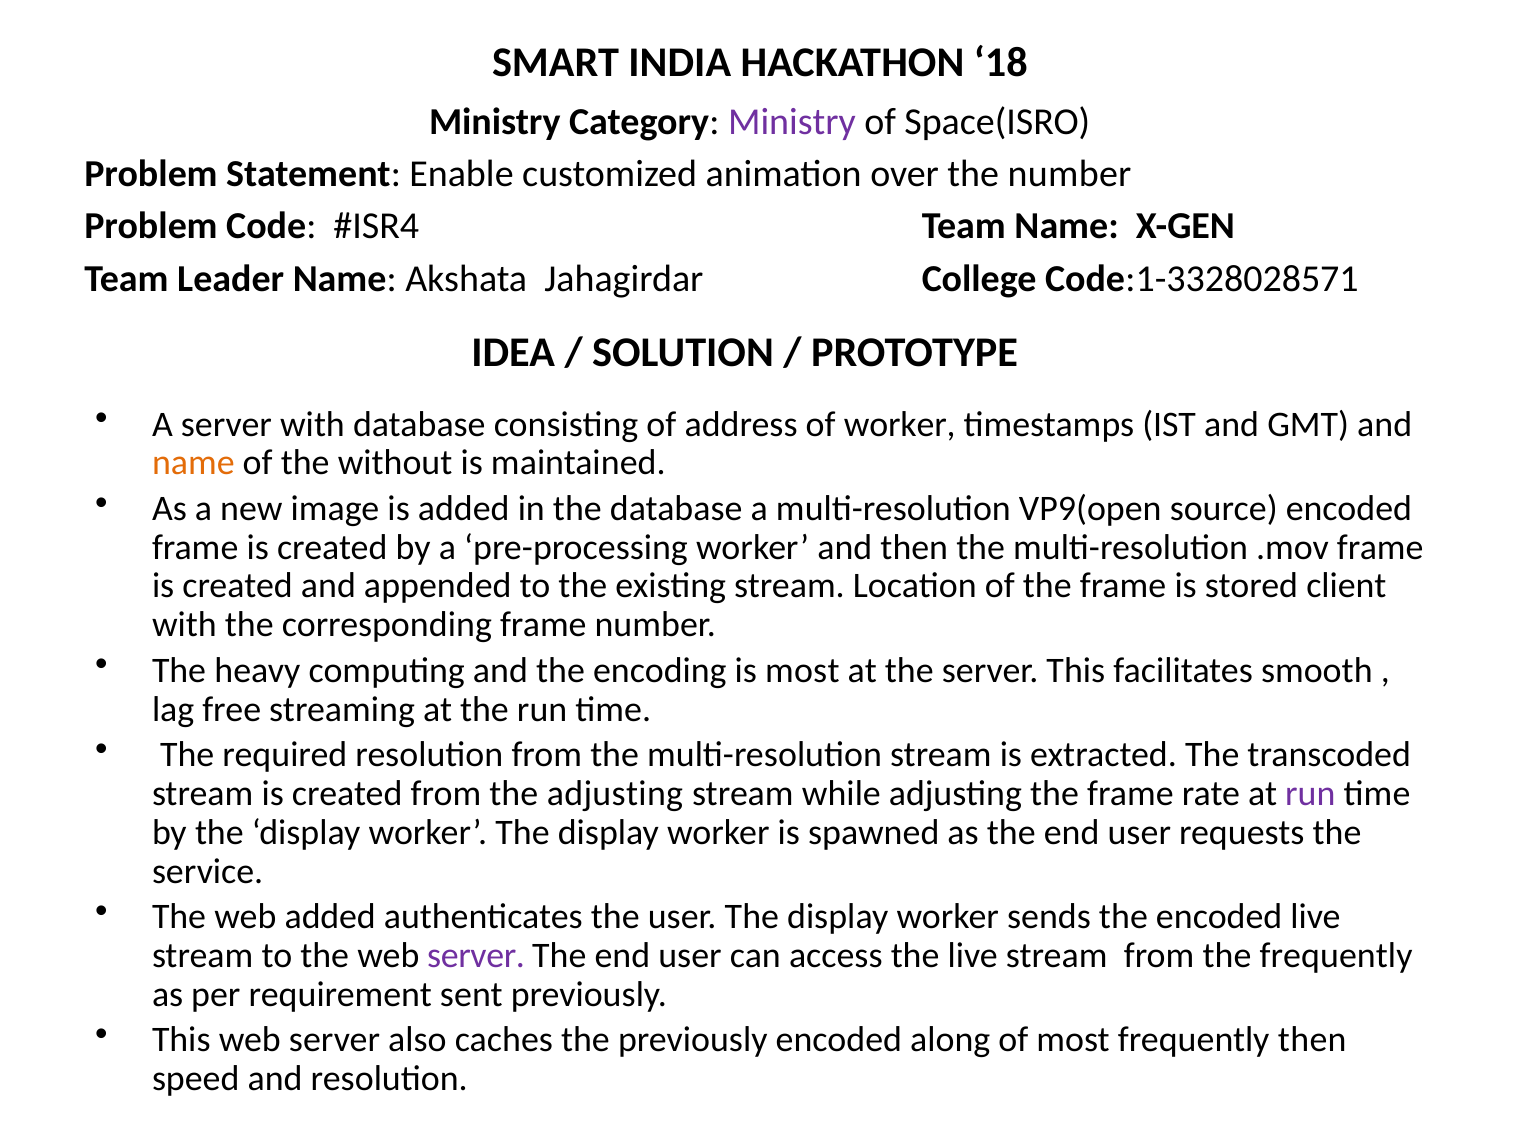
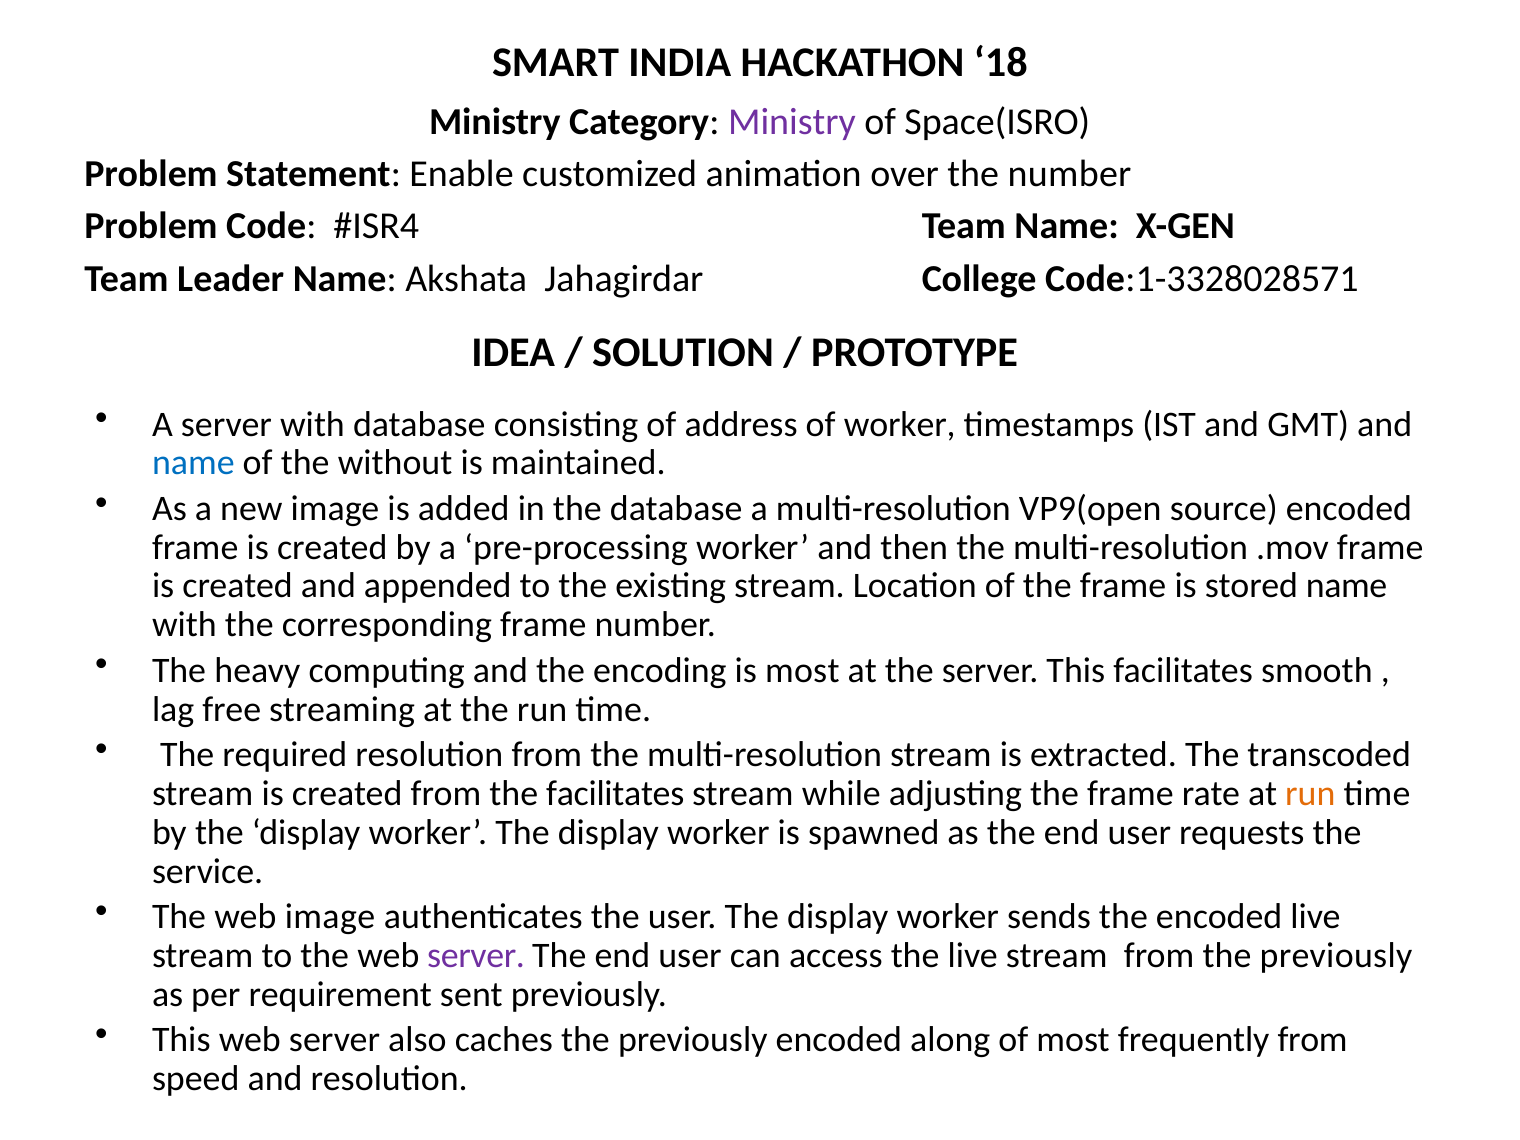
name colour: orange -> blue (193, 463)
stored client: client -> name (1346, 586)
the adjusting: adjusting -> facilitates (615, 794)
run colour: purple -> orange (1310, 794)
web added: added -> image (330, 917)
from the frequently: frequently -> previously (1336, 956)
frequently then: then -> from (1313, 1040)
